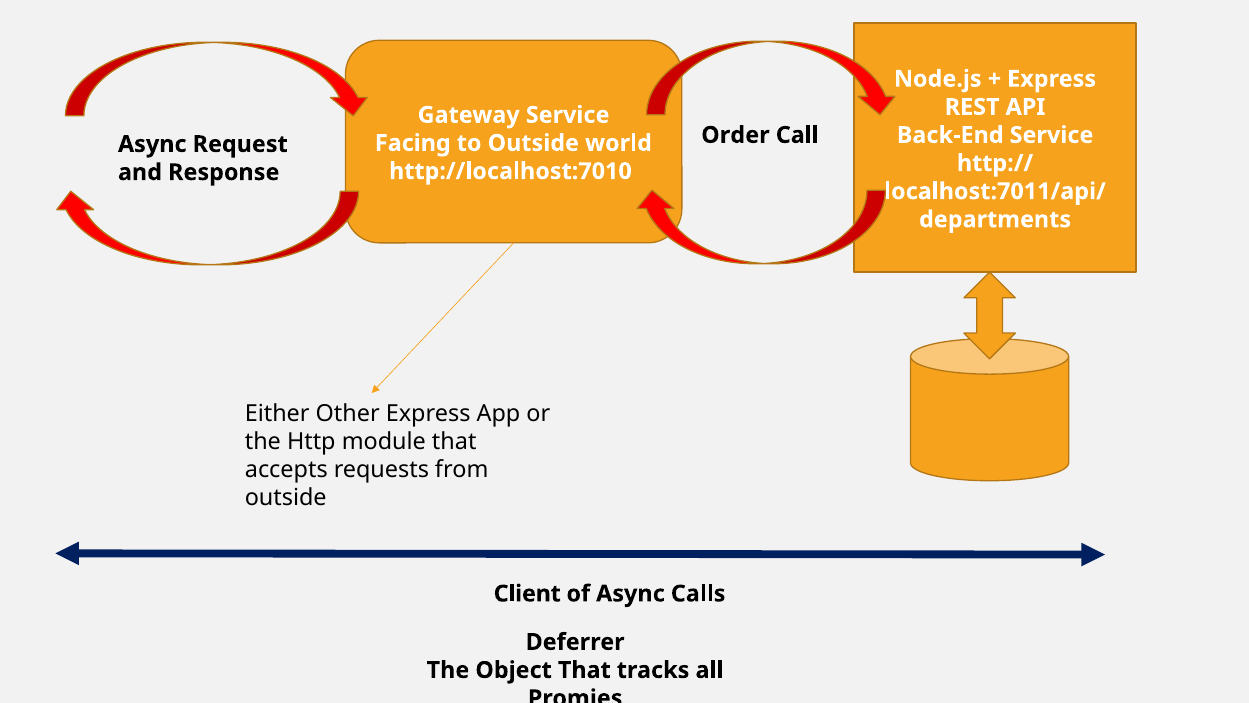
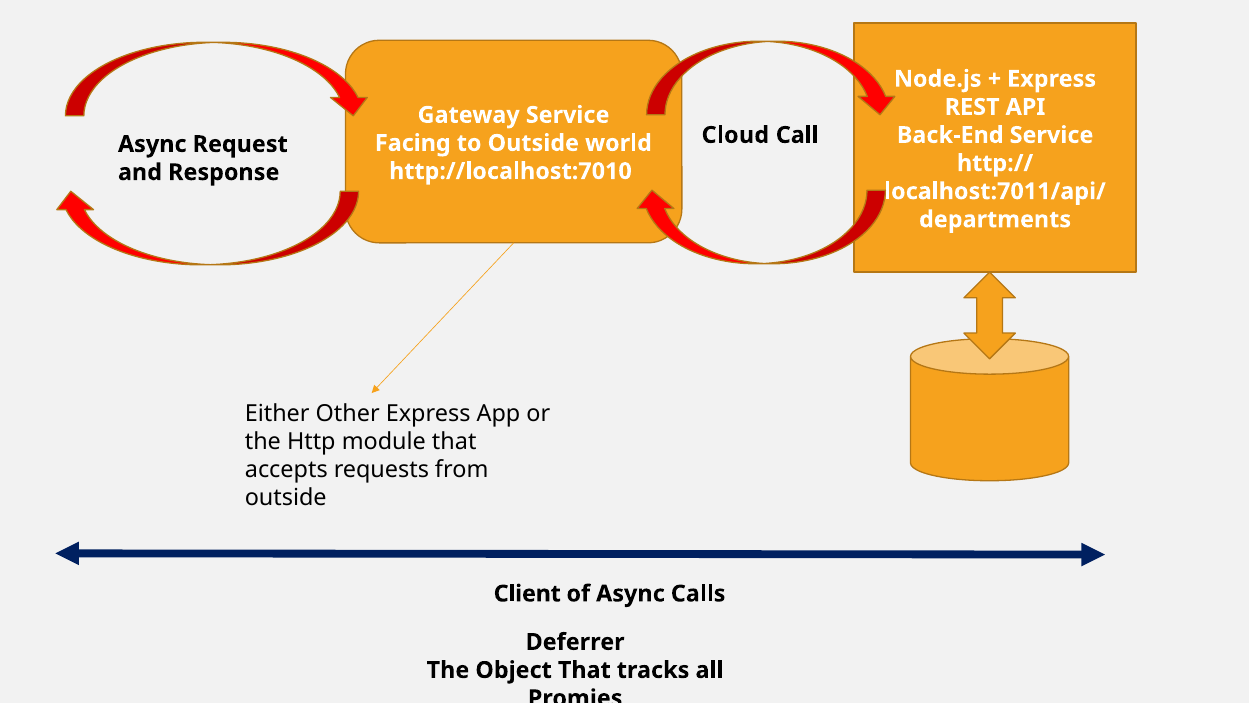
Order: Order -> Cloud (735, 135)
